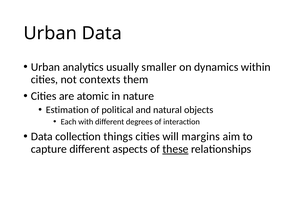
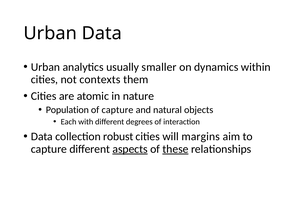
Estimation: Estimation -> Population (67, 110)
of political: political -> capture (117, 110)
things: things -> robust (118, 137)
aspects underline: none -> present (130, 149)
